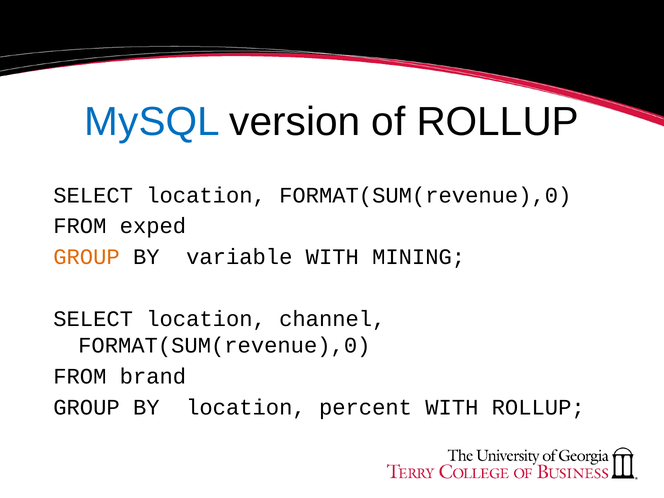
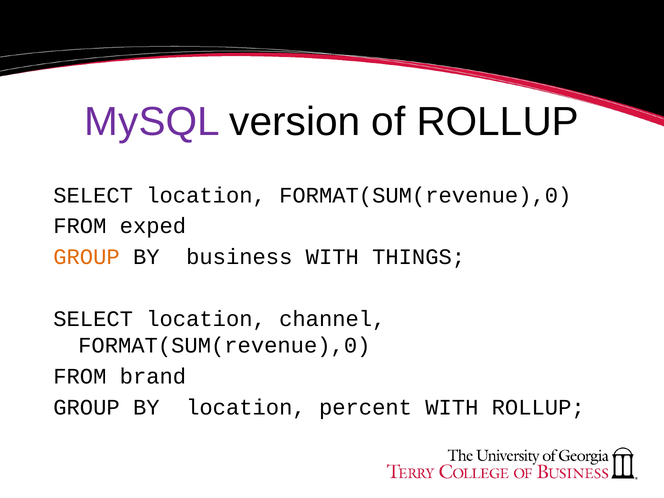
MySQL colour: blue -> purple (152, 122)
variable: variable -> business (239, 257)
MINING: MINING -> THINGS (419, 257)
